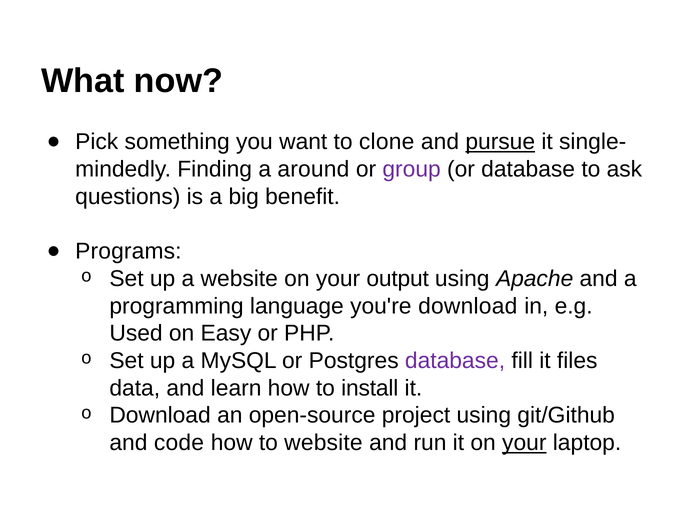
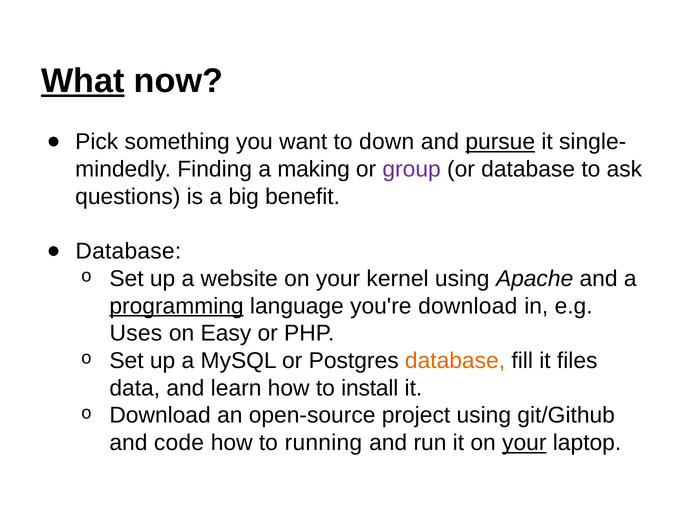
What underline: none -> present (83, 81)
clone: clone -> down (387, 142)
around: around -> making (314, 169)
Programs: Programs -> Database (128, 251)
output: output -> kernel (398, 279)
programming underline: none -> present (177, 306)
Used: Used -> Uses (136, 333)
database colour: purple -> orange (455, 361)
to website: website -> running (323, 443)
